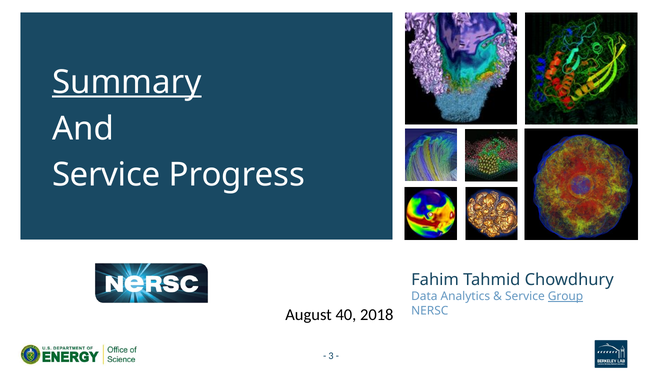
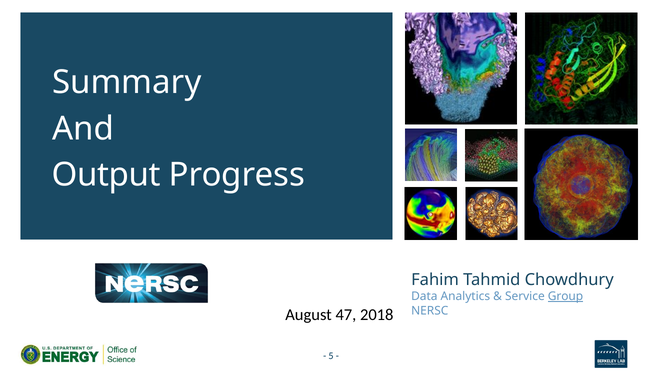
Summary underline: present -> none (127, 82)
Service: Service -> Output (106, 175)
40: 40 -> 47 (346, 315)
3: 3 -> 5 (331, 356)
